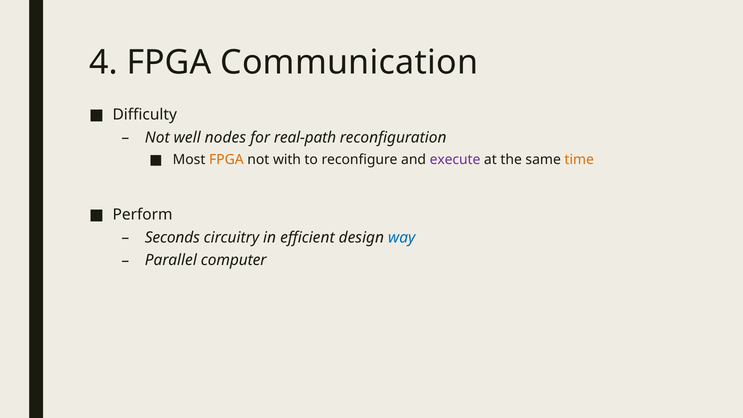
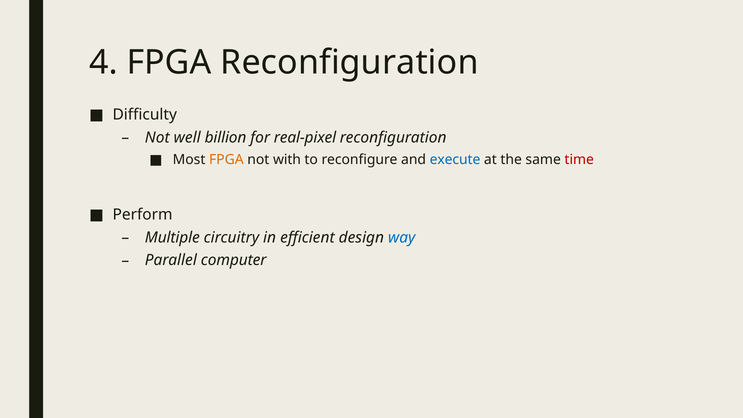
FPGA Communication: Communication -> Reconfiguration (349, 62)
nodes: nodes -> billion (226, 137)
real-path: real-path -> real-pixel (305, 137)
execute colour: purple -> blue (455, 159)
time colour: orange -> red (579, 159)
Seconds: Seconds -> Multiple (172, 237)
